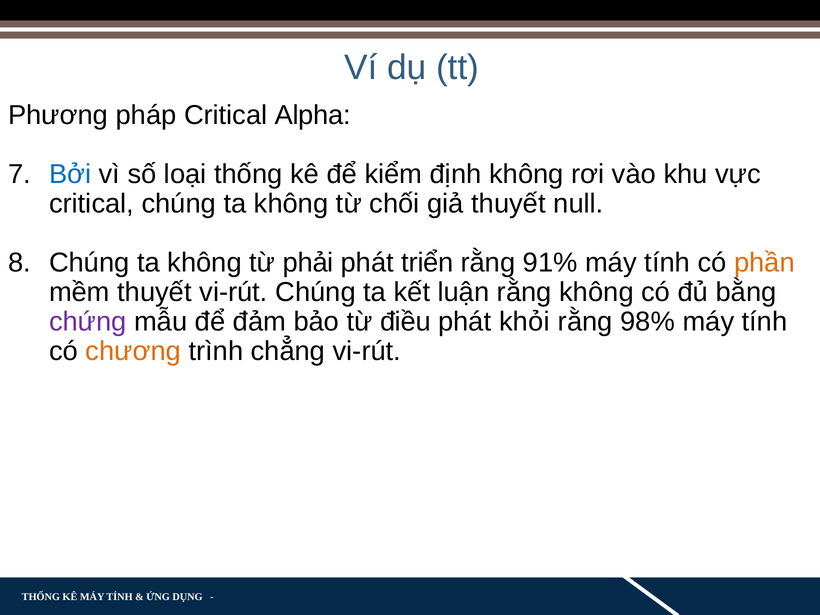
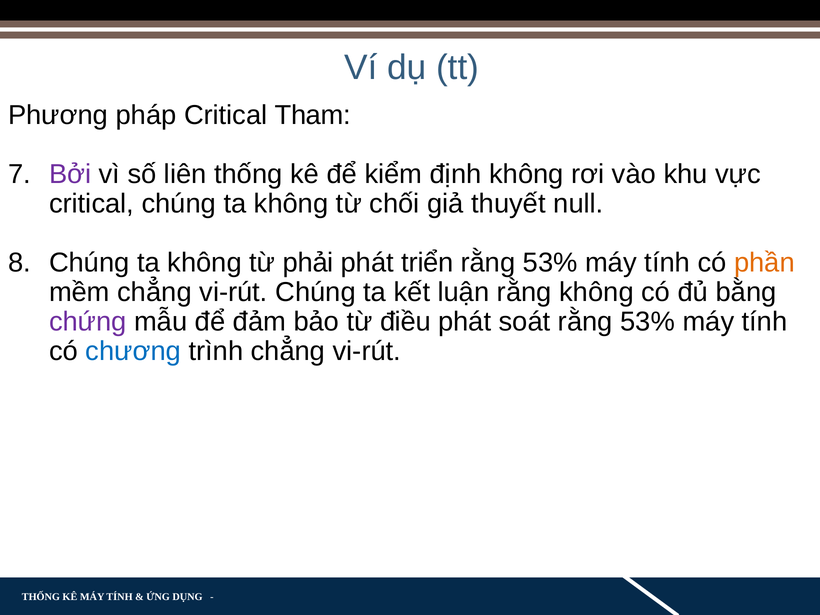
Alpha: Alpha -> Tham (313, 115)
Bởi colour: blue -> purple (70, 174)
loại: loại -> liên (185, 174)
91%: 91% -> 53% (550, 263)
mềm thuyết: thuyết -> chẳng (155, 292)
khỏi: khỏi -> soát (525, 322)
98%: 98% -> 53% (648, 322)
chương colour: orange -> blue (133, 351)
